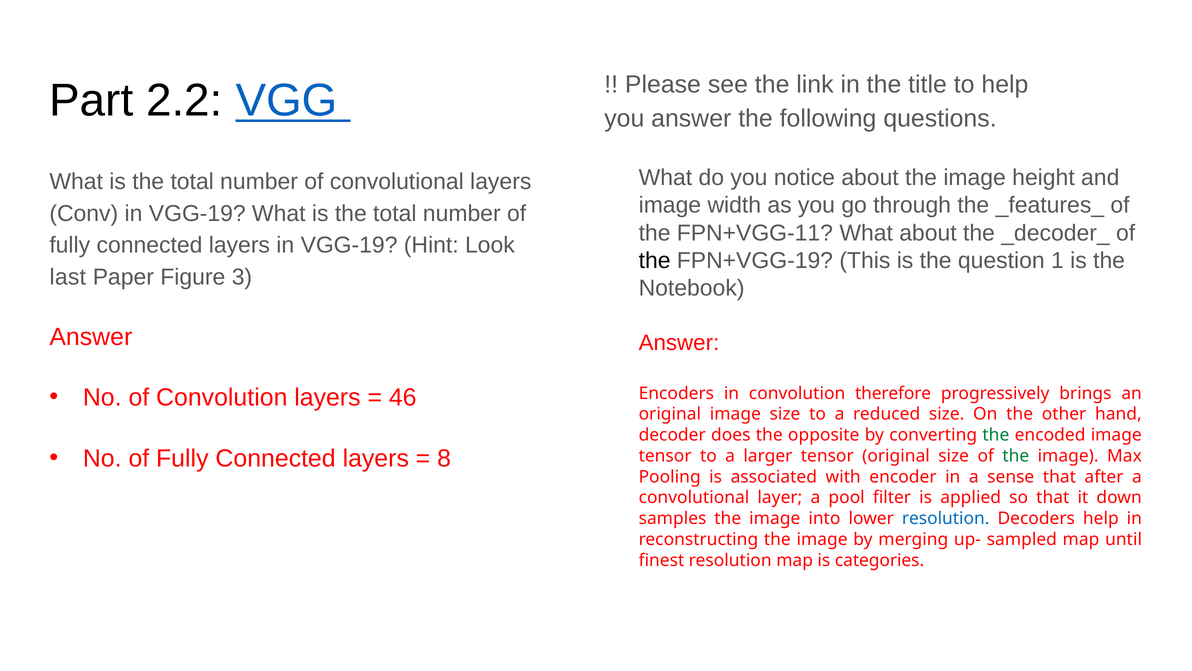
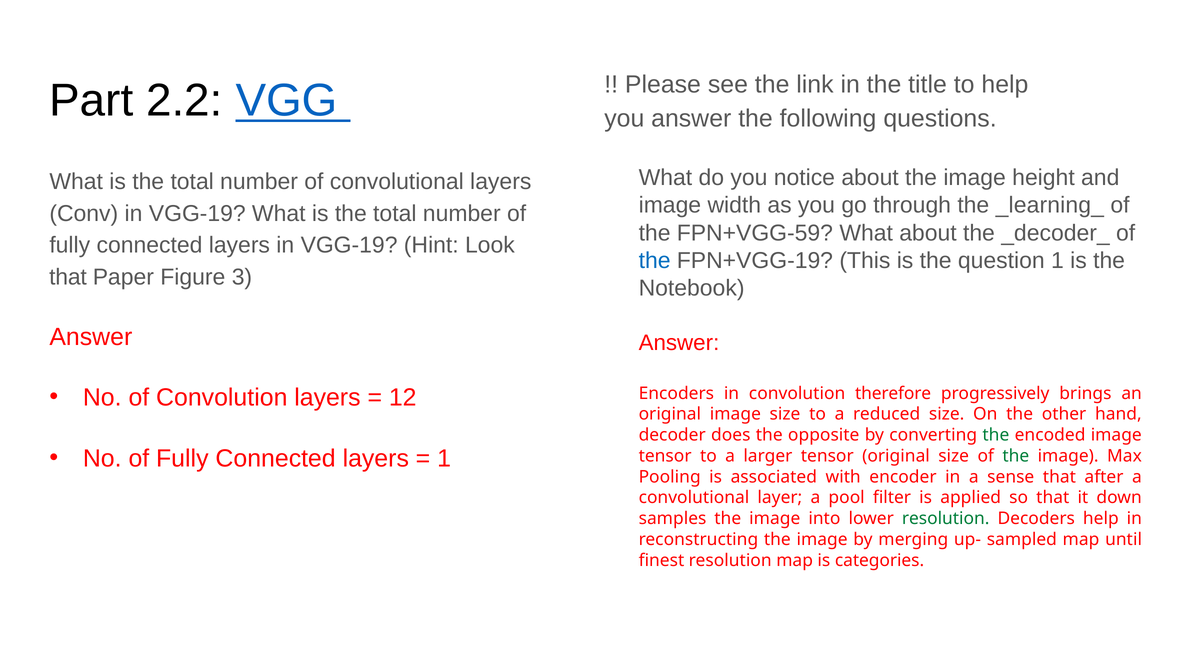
_features_: _features_ -> _learning_ (1050, 205)
FPN+VGG-11: FPN+VGG-11 -> FPN+VGG-59 (755, 233)
the colour: black -> blue (655, 260)
last: last -> that (68, 277)
46: 46 -> 12 (403, 397)
8: 8 -> 1 (444, 458)
resolution colour: blue -> green (946, 518)
